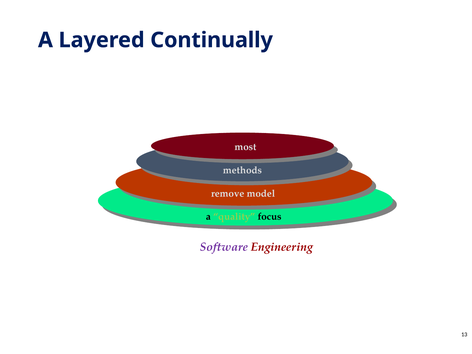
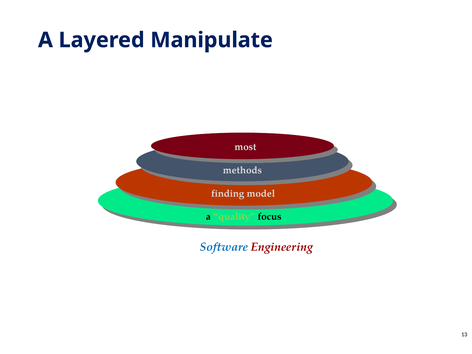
Continually: Continually -> Manipulate (212, 40)
remove: remove -> finding (228, 193)
Software colour: purple -> blue (224, 247)
